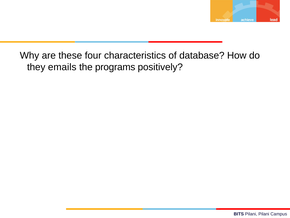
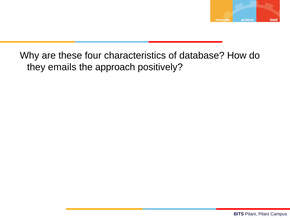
programs: programs -> approach (115, 67)
